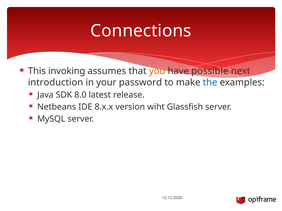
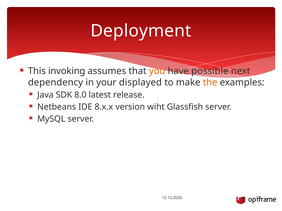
Connections: Connections -> Deployment (141, 31)
introduction: introduction -> dependency (56, 83)
password: password -> displayed (140, 83)
the colour: blue -> orange (210, 83)
